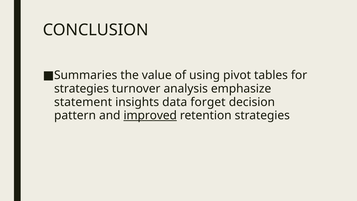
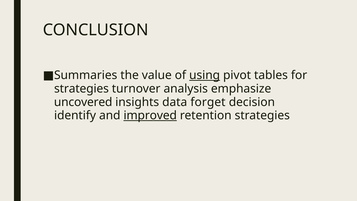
using underline: none -> present (205, 75)
statement: statement -> uncovered (83, 102)
pattern: pattern -> identify (75, 115)
